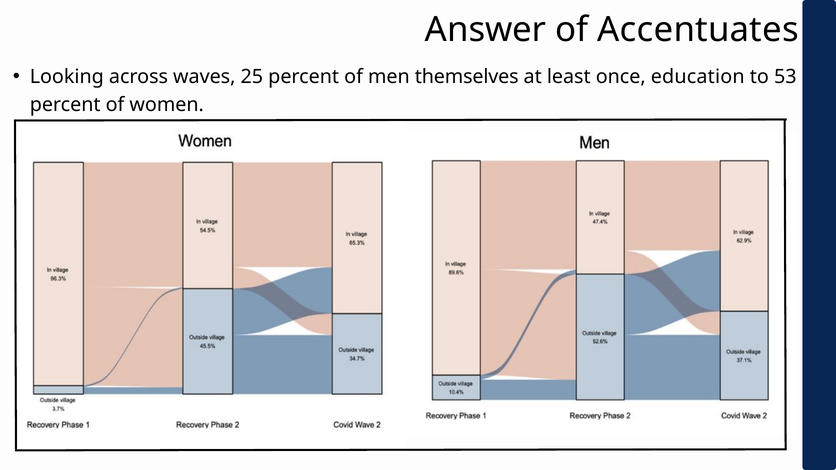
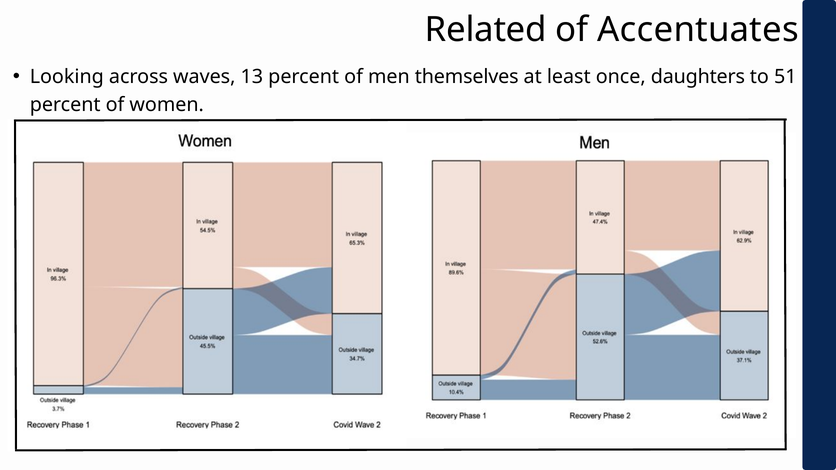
Answer: Answer -> Related (486, 30)
25: 25 -> 13 (252, 77)
education: education -> daughters (698, 77)
53: 53 -> 51 (785, 77)
